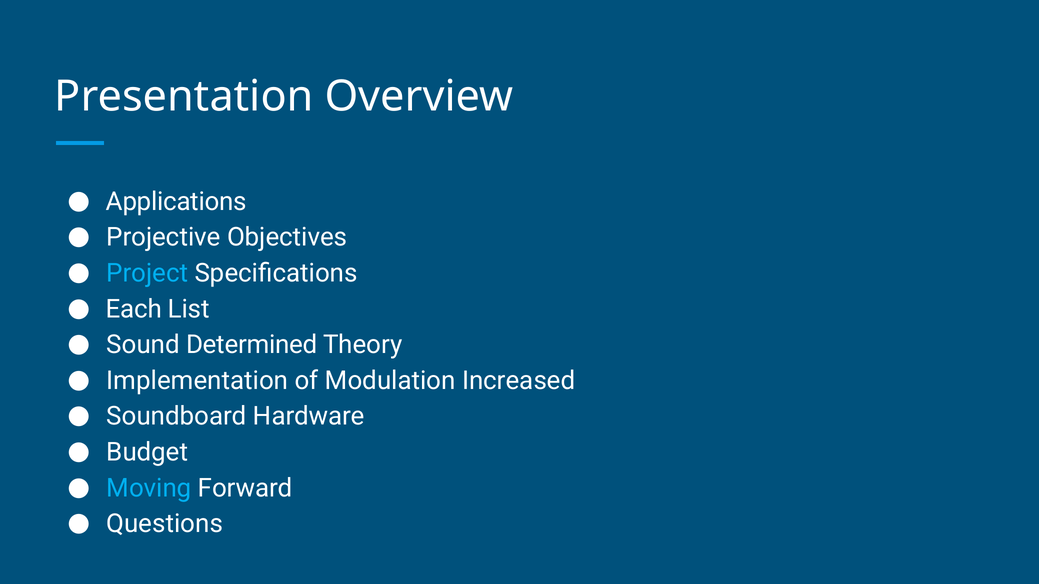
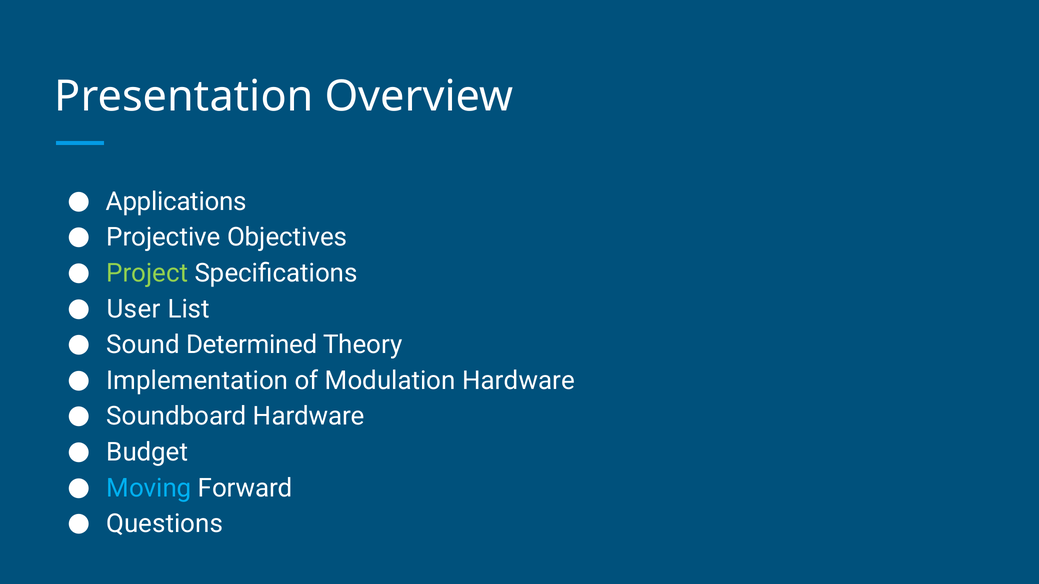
Project colour: light blue -> light green (147, 273)
Each: Each -> User (134, 309)
Modulation Increased: Increased -> Hardware (519, 381)
